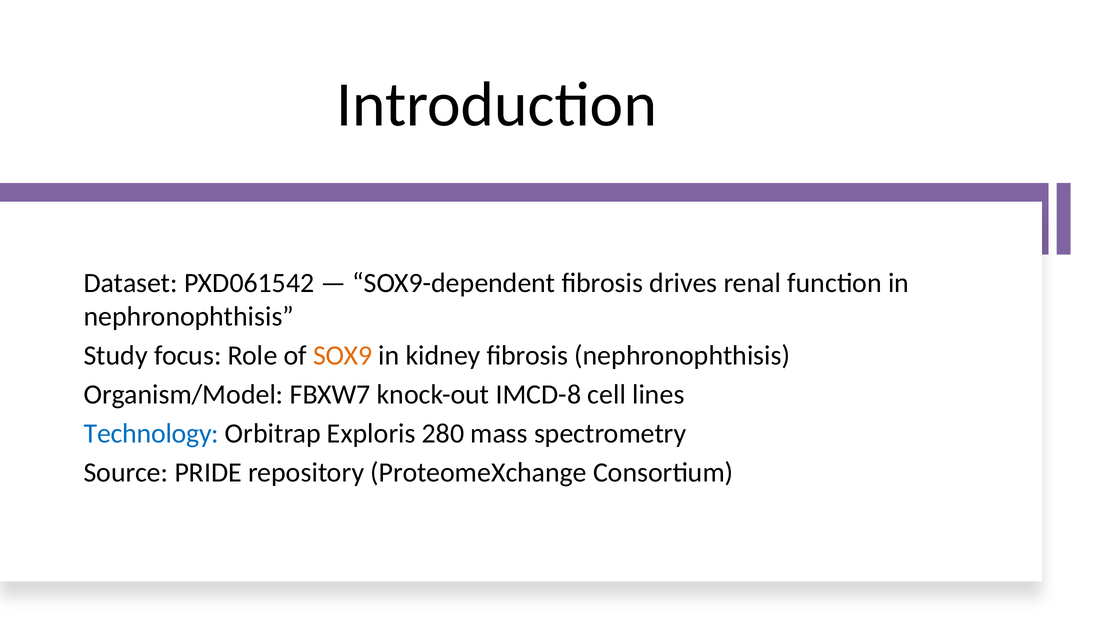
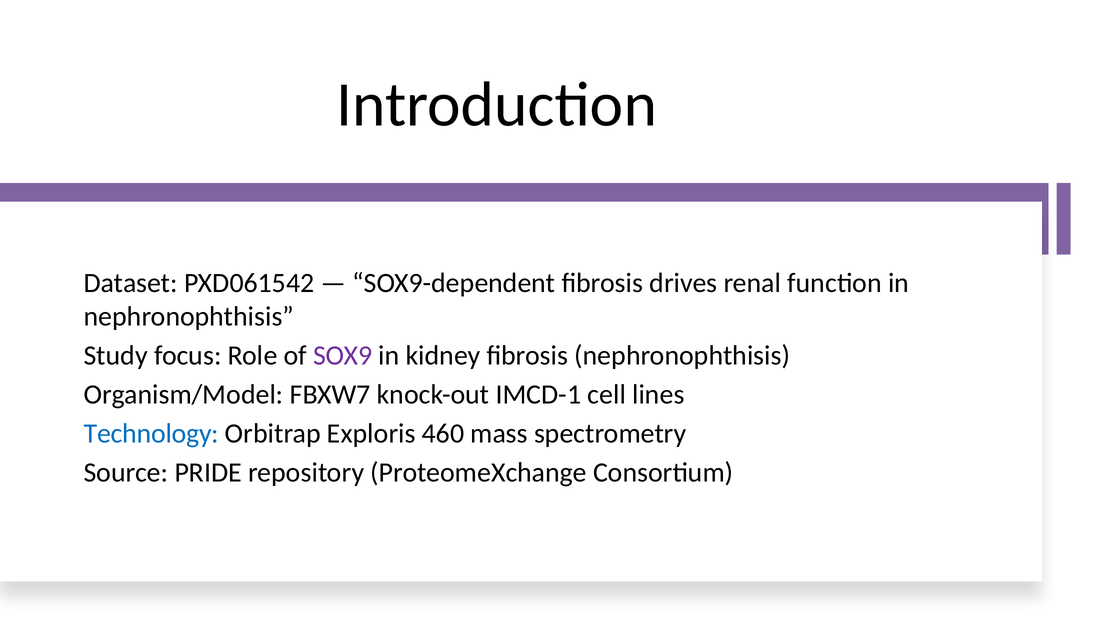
SOX9 colour: orange -> purple (343, 355)
IMCD-8: IMCD-8 -> IMCD-1 (538, 394)
280: 280 -> 460 (443, 433)
